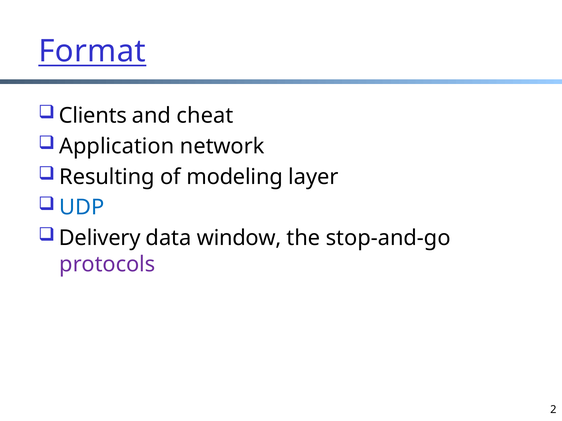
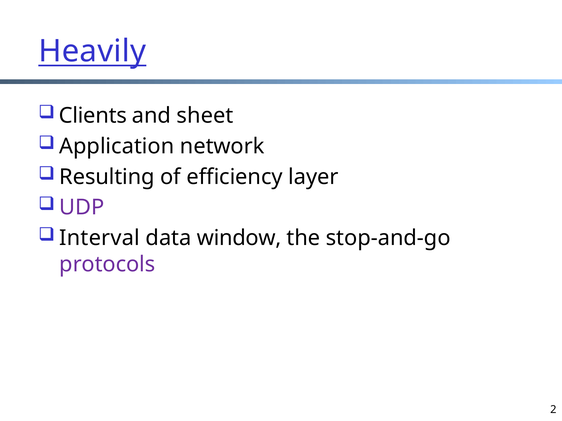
Format: Format -> Heavily (92, 51)
cheat: cheat -> sheet (205, 116)
modeling: modeling -> efficiency (235, 177)
UDP colour: blue -> purple (82, 208)
Delivery: Delivery -> Interval (100, 238)
